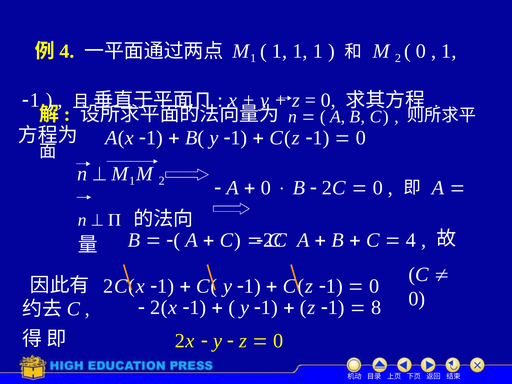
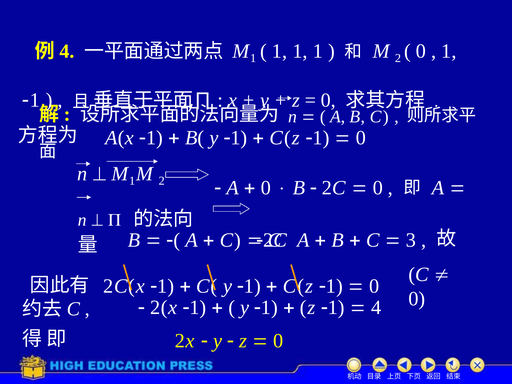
4: 4 -> 3 (411, 240)
8: 8 -> 4 (376, 307)
